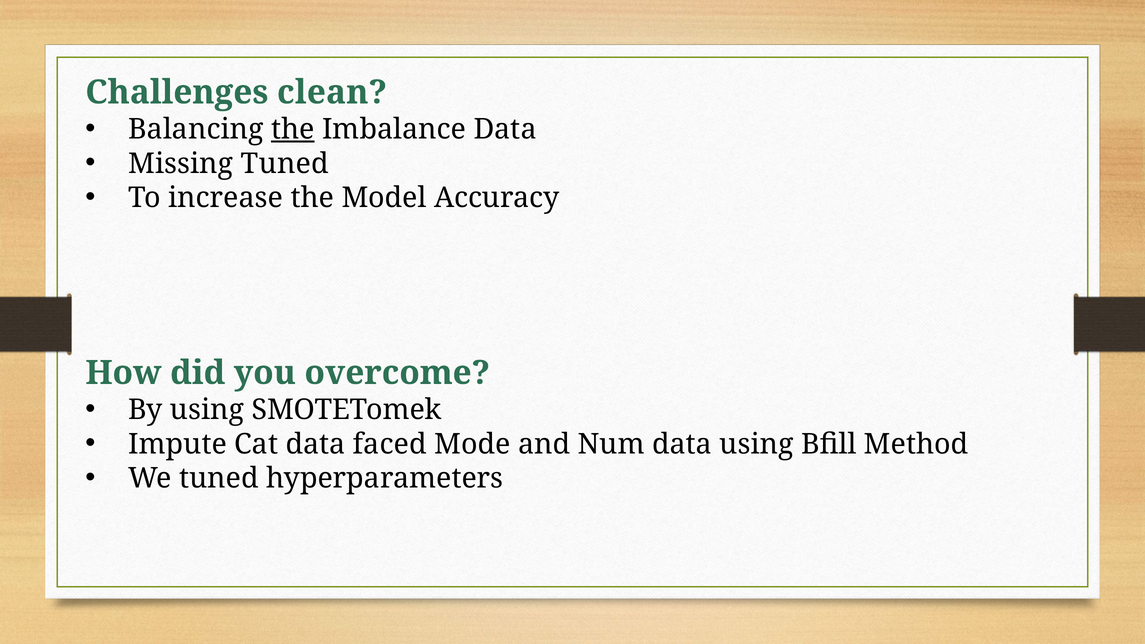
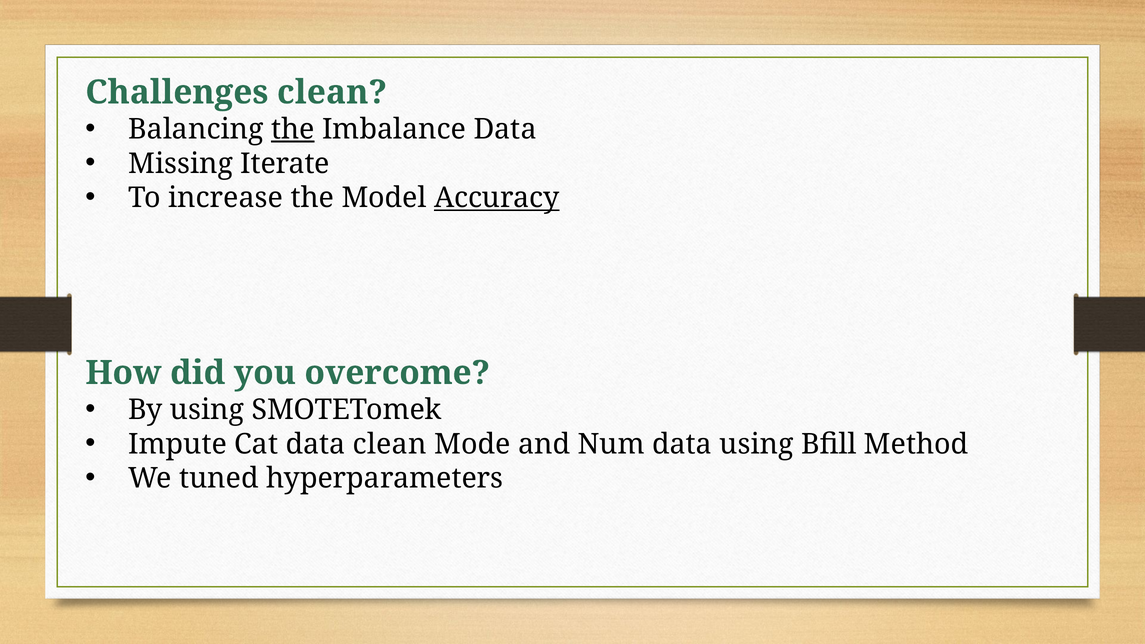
Missing Tuned: Tuned -> Iterate (285, 164)
Accuracy underline: none -> present (497, 198)
data faced: faced -> clean (390, 444)
